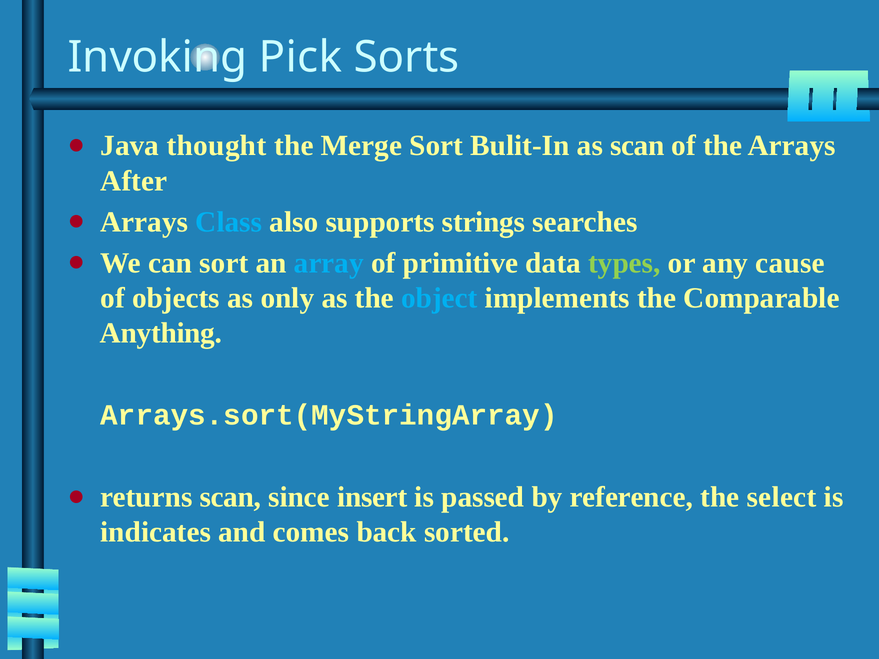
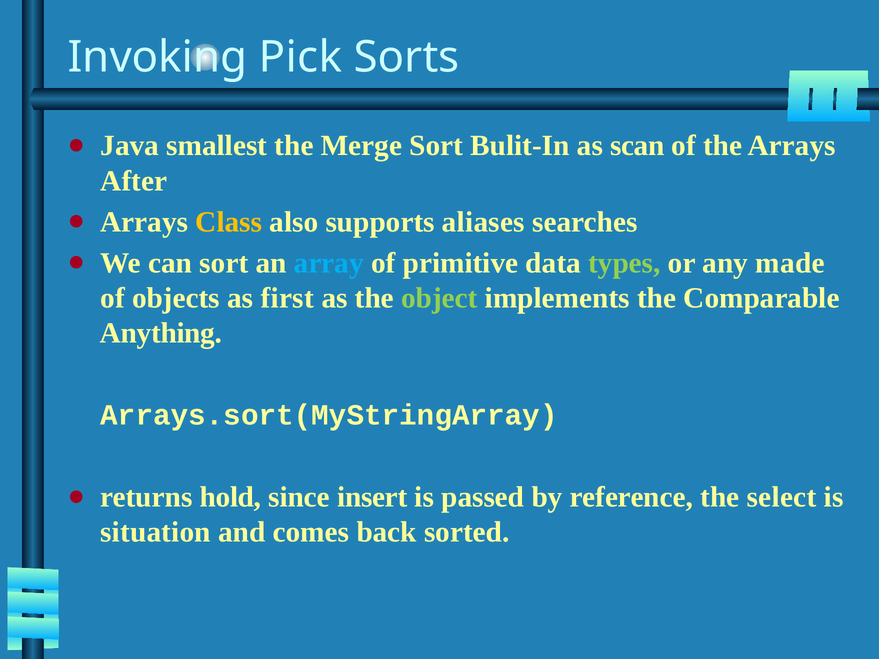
thought: thought -> smallest (217, 146)
Class colour: light blue -> yellow (229, 222)
strings: strings -> aliases (483, 222)
cause: cause -> made (790, 263)
only: only -> first (287, 298)
object colour: light blue -> light green (439, 298)
returns scan: scan -> hold (230, 497)
indicates: indicates -> situation (156, 533)
